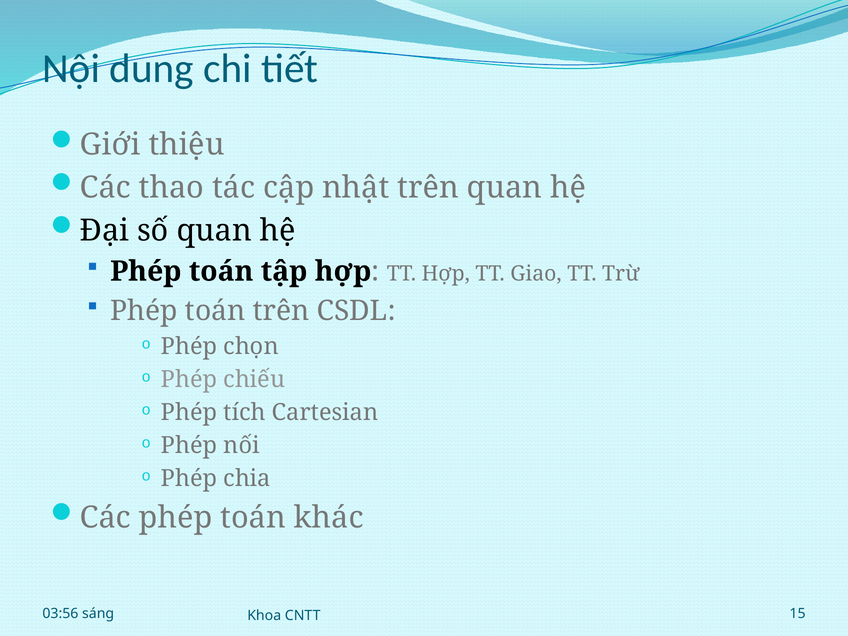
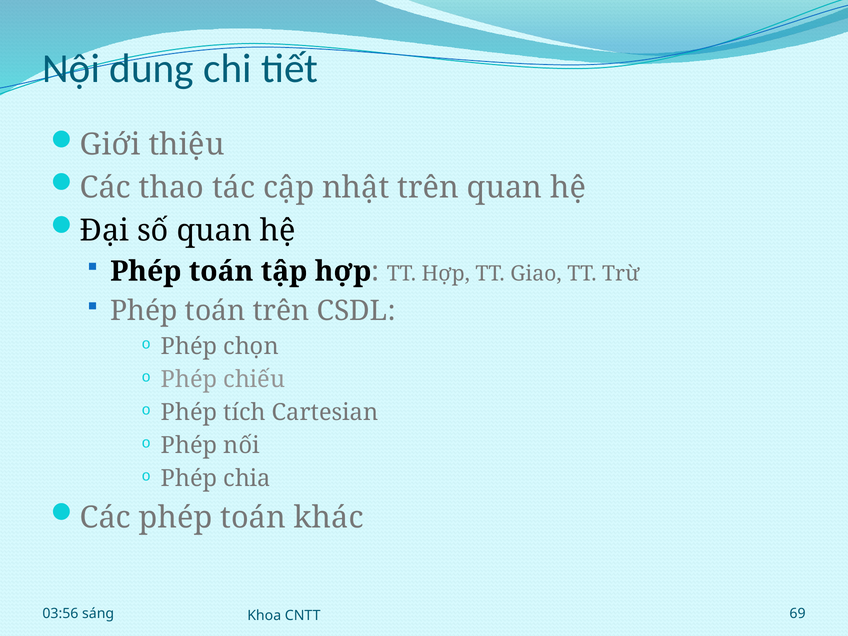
15: 15 -> 69 (798, 614)
